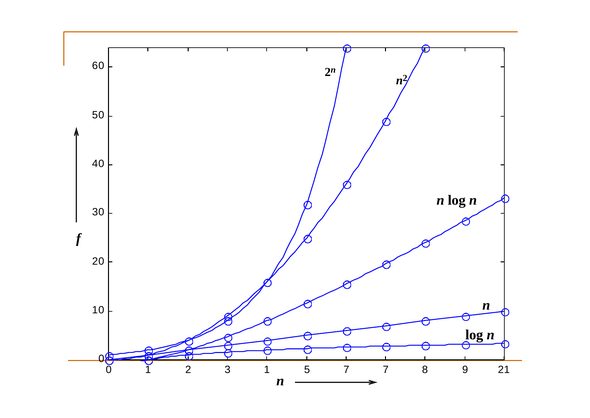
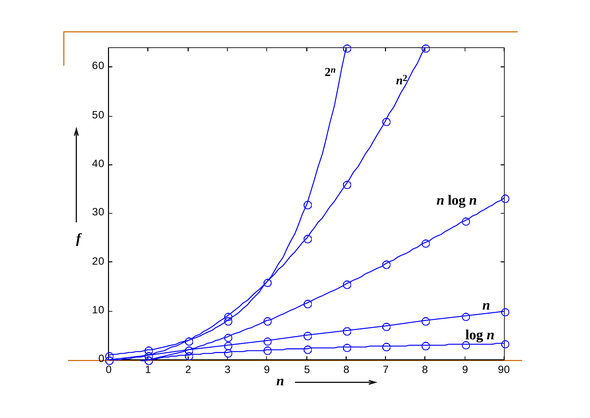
3 1: 1 -> 9 (267, 369)
5 7: 7 -> 8 (346, 369)
21: 21 -> 90 (504, 369)
